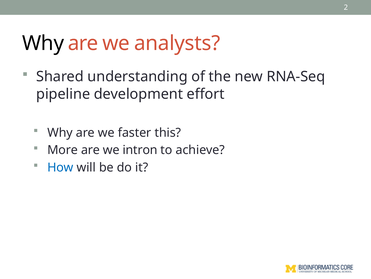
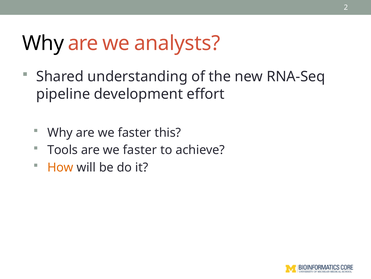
More: More -> Tools (63, 150)
intron: intron -> faster (140, 150)
How colour: blue -> orange (60, 167)
